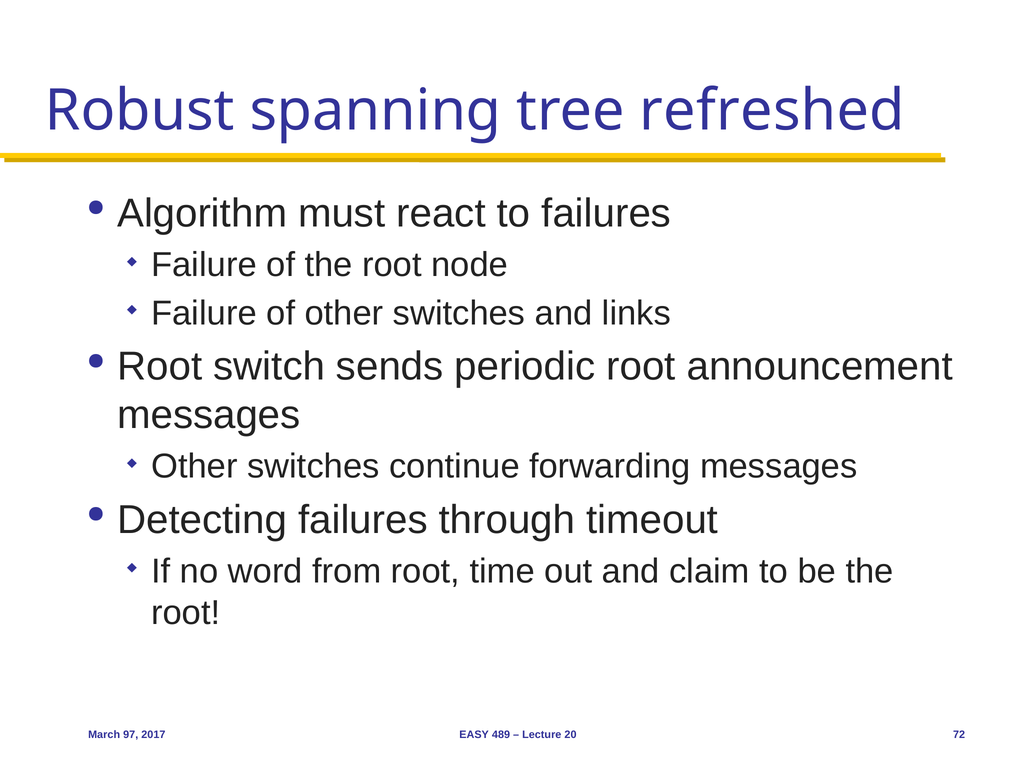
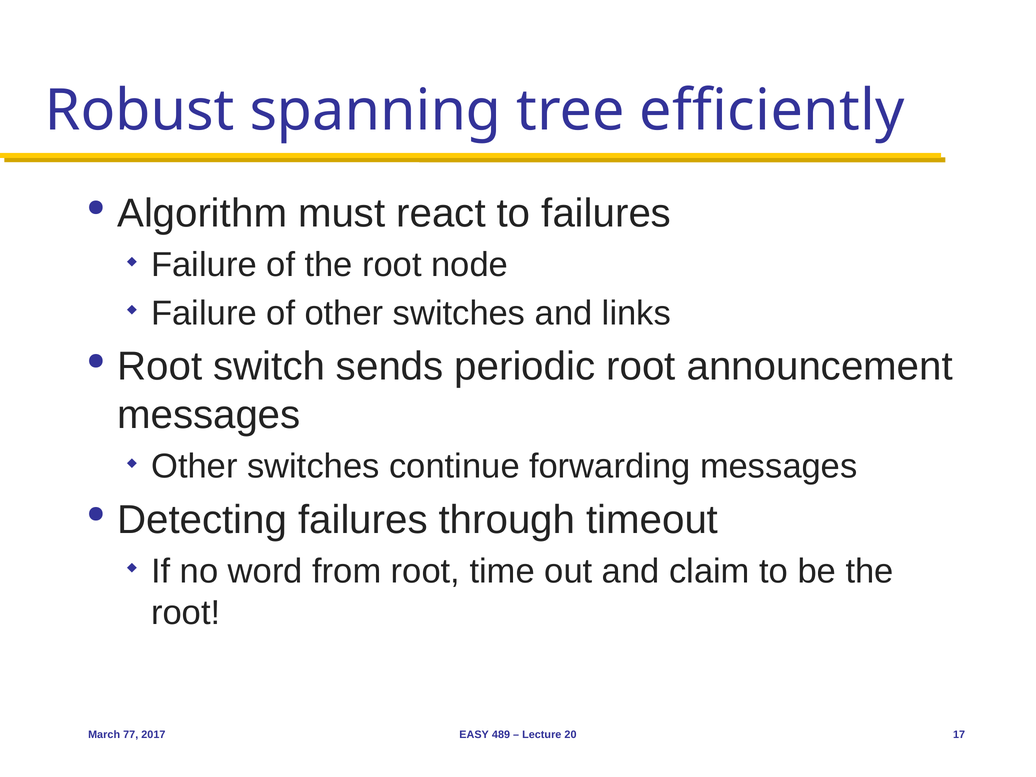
refreshed: refreshed -> efficiently (772, 111)
97: 97 -> 77 (131, 735)
72: 72 -> 17 (959, 735)
